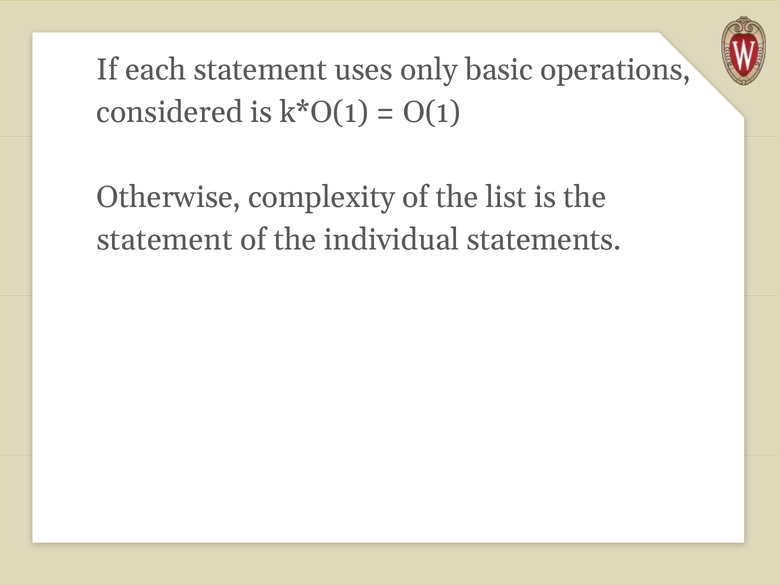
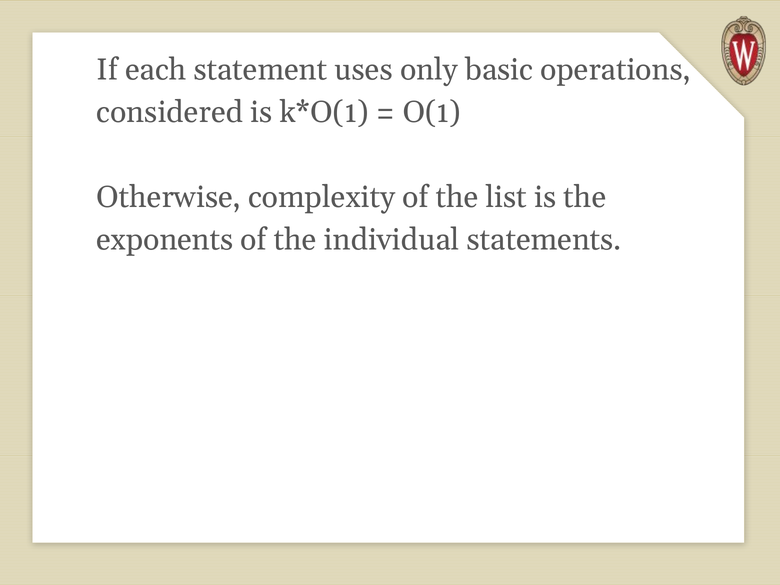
statement: statement -> exponents (165, 240)
